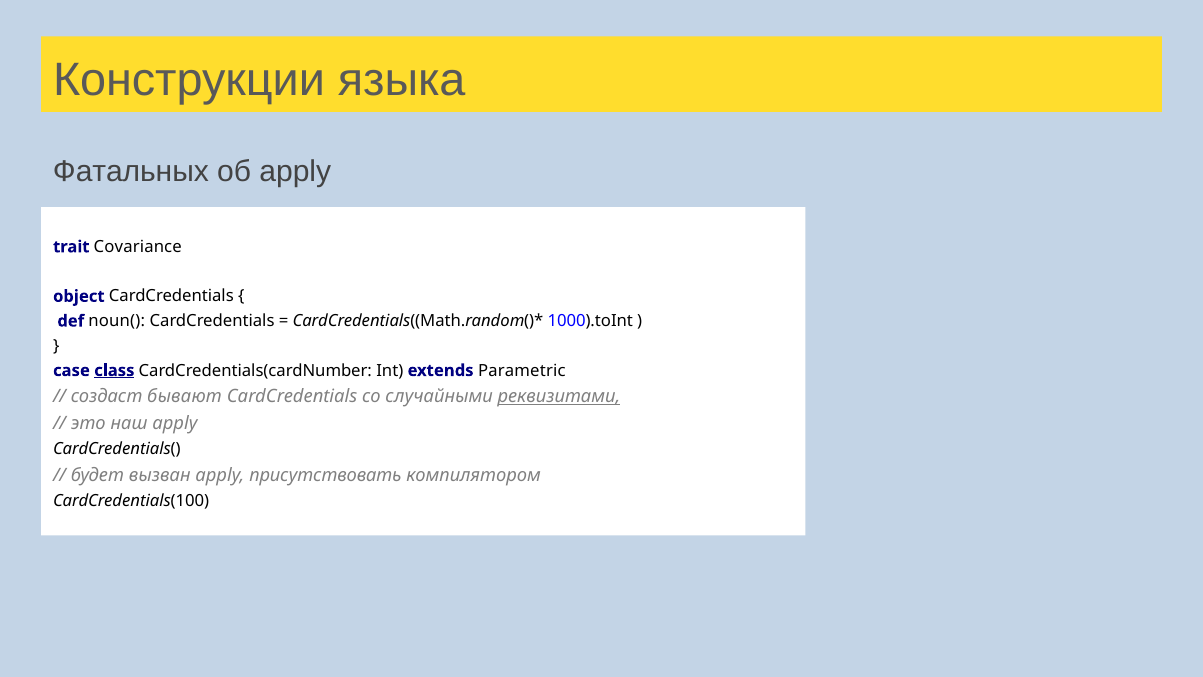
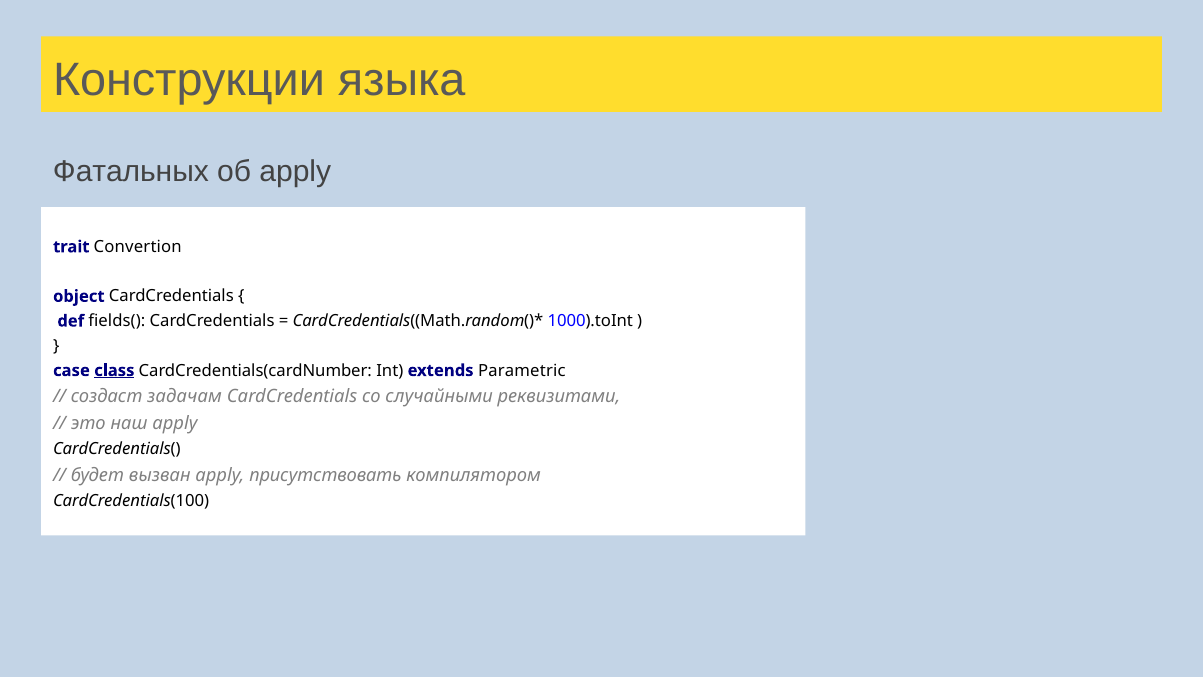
Covariance: Covariance -> Convertion (138, 247)
noun(: noun( -> fields( (117, 321)
бывают: бывают -> задачам (185, 396)
реквизитами underline: present -> none (559, 396)
